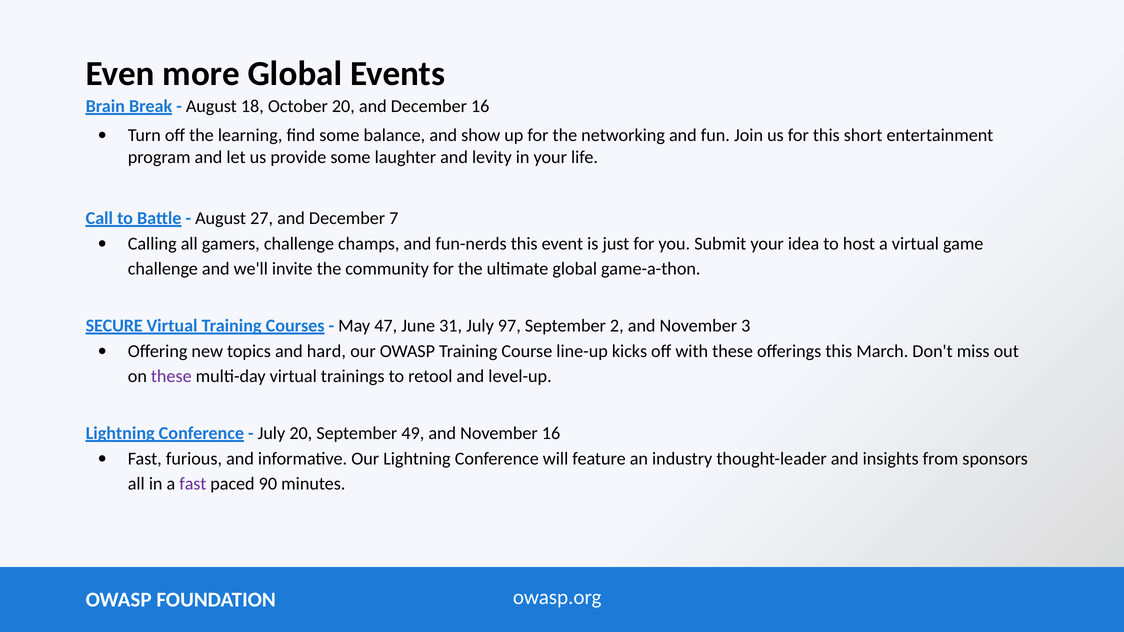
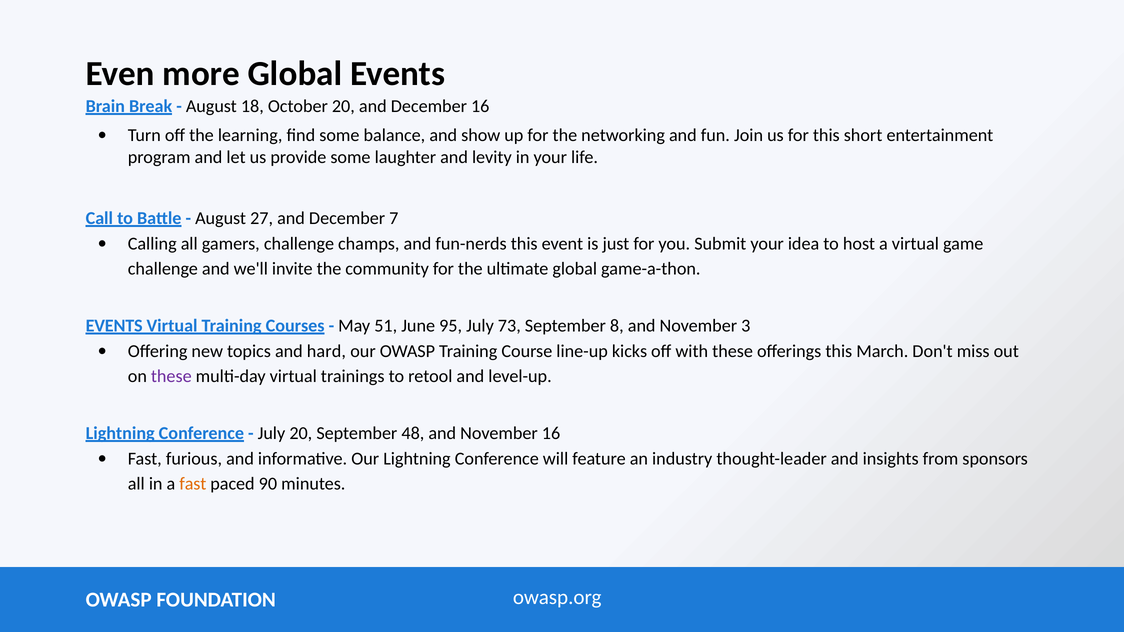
SECURE: SECURE -> EVENTS (114, 326)
47: 47 -> 51 (386, 326)
31: 31 -> 95 (451, 326)
97: 97 -> 73 (509, 326)
2: 2 -> 8 (617, 326)
49: 49 -> 48 (413, 434)
fast colour: purple -> orange (193, 484)
